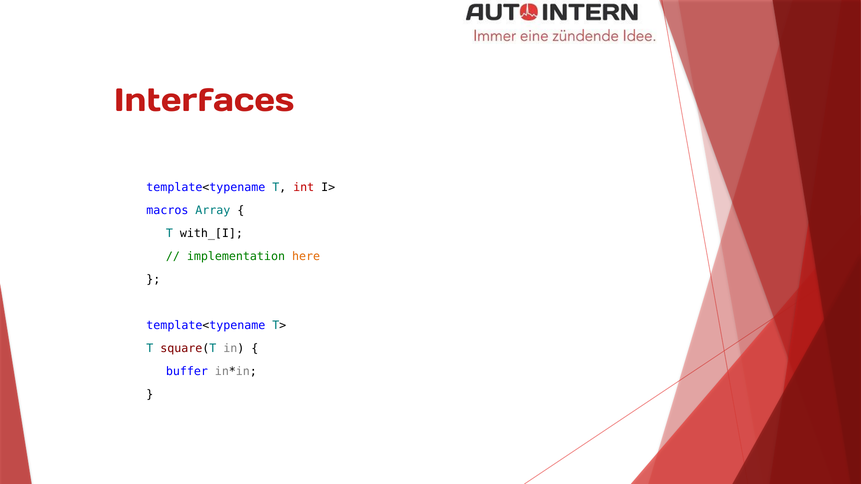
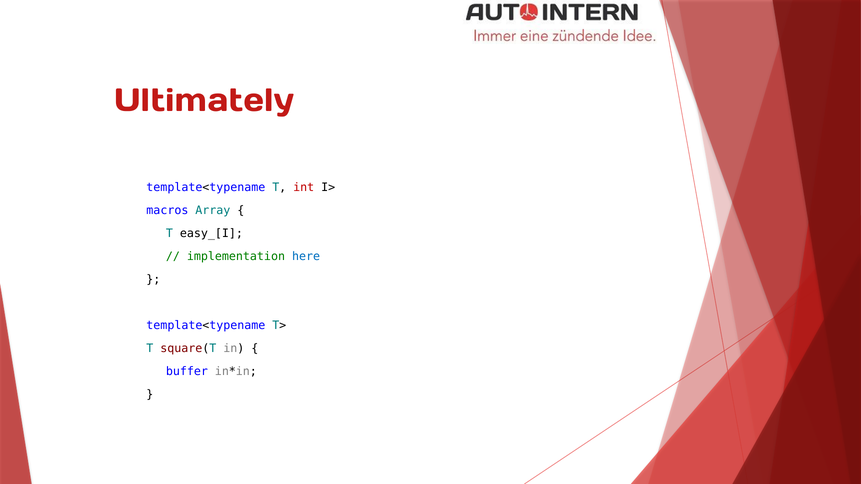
Interfaces: Interfaces -> Ultimately (204, 101)
with_[I: with_[I -> easy_[I (211, 234)
here colour: orange -> blue (306, 257)
